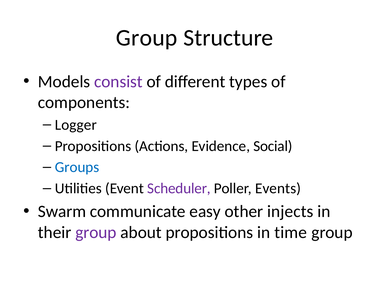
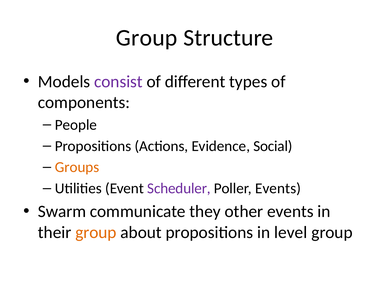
Logger: Logger -> People (76, 125)
Groups colour: blue -> orange (77, 167)
easy: easy -> they (205, 211)
other injects: injects -> events (290, 211)
group colour: purple -> orange (96, 232)
time: time -> level (291, 232)
